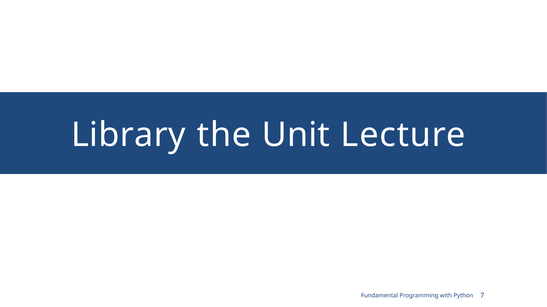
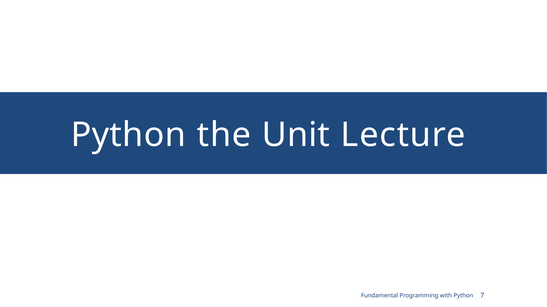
Library: Library -> Python (128, 135)
